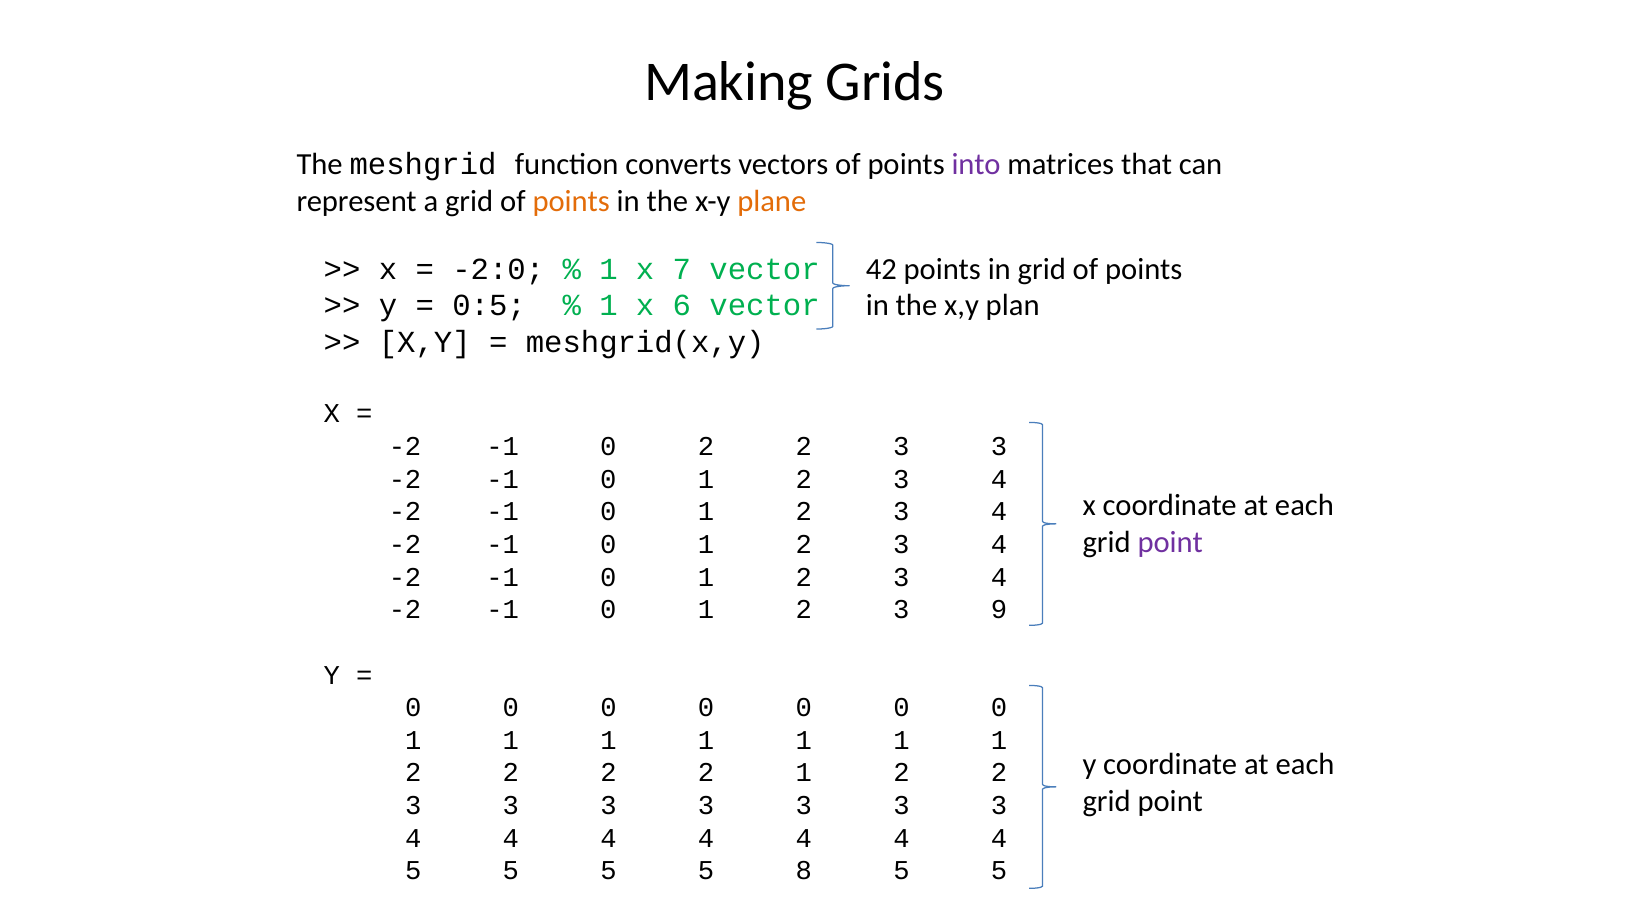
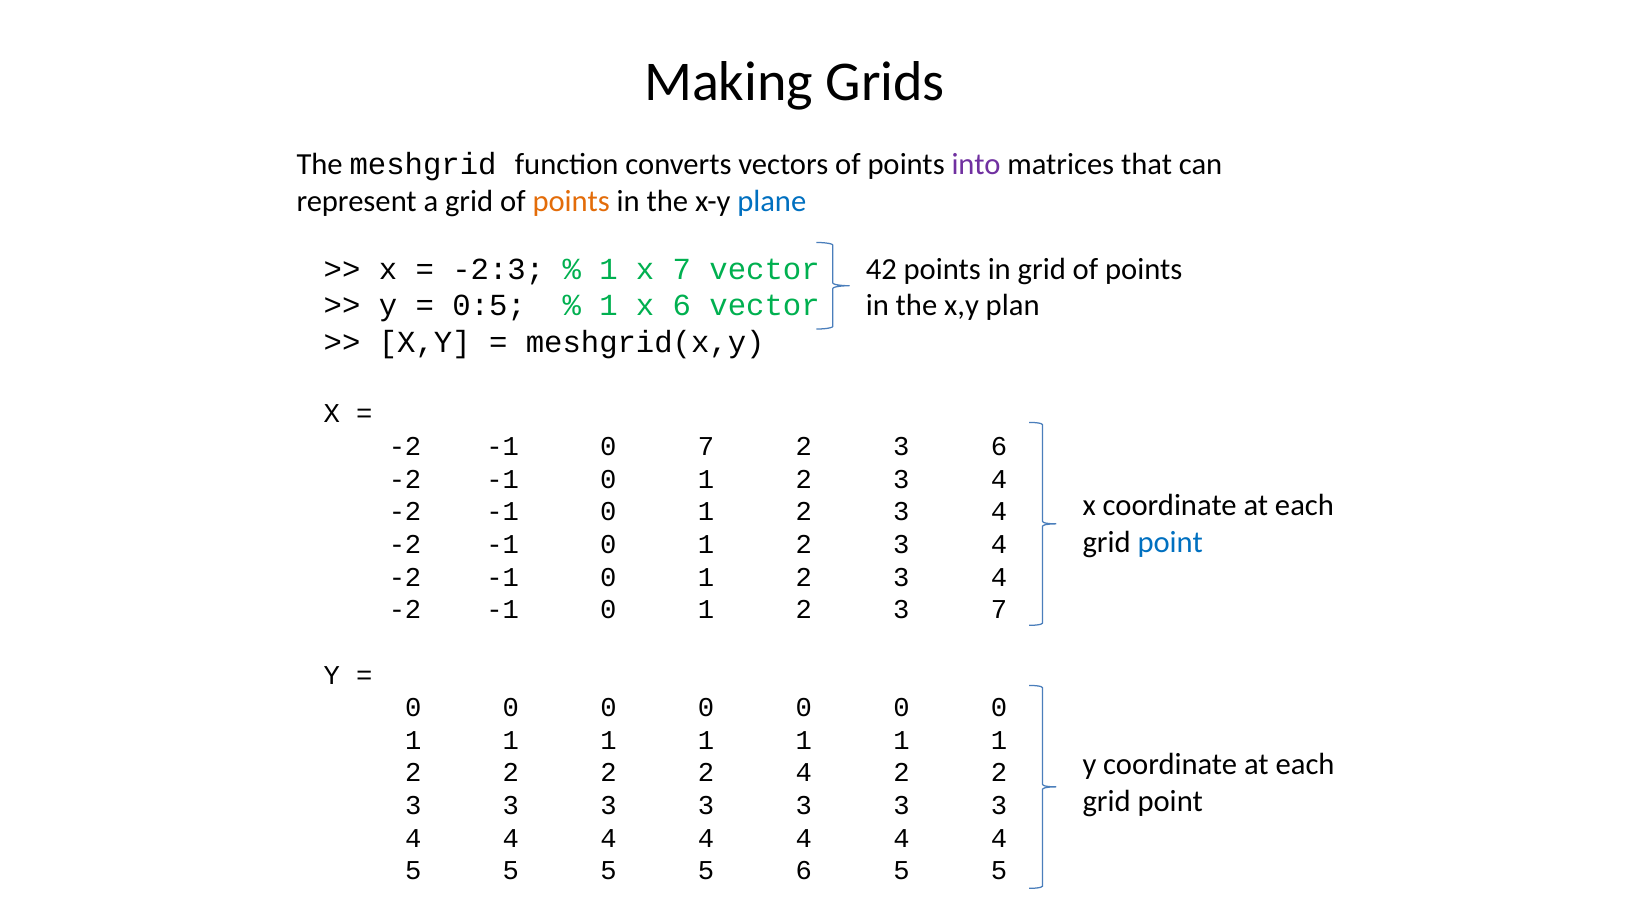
plane colour: orange -> blue (772, 201)
-2:0: -2:0 -> -2:3 (498, 269)
0 2: 2 -> 7 (706, 446)
3: 3 -> 6 (999, 446)
point colour: purple -> blue (1170, 542)
3 9: 9 -> 7 (999, 609)
2 1: 1 -> 4 (804, 773)
5 8: 8 -> 6 (804, 871)
